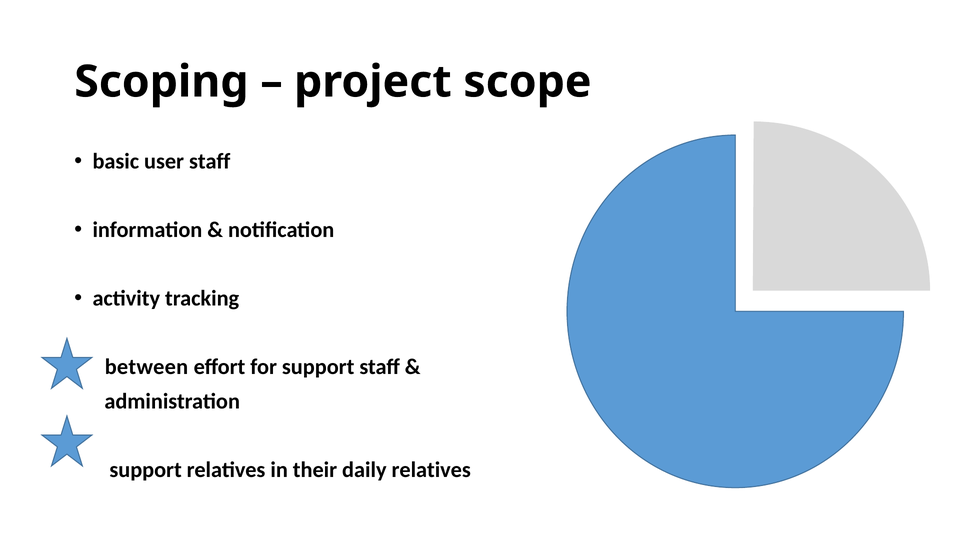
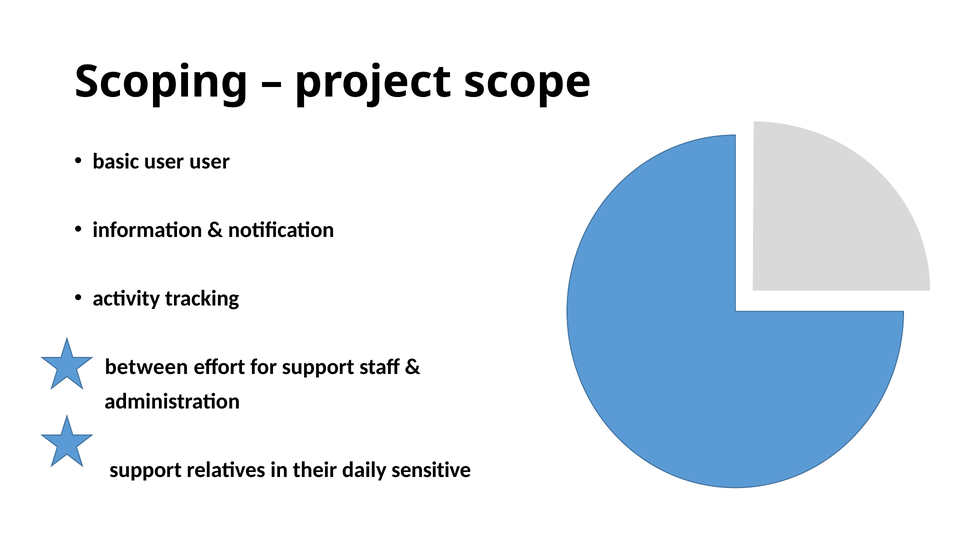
user staff: staff -> user (210, 161)
daily relatives: relatives -> sensitive (431, 470)
